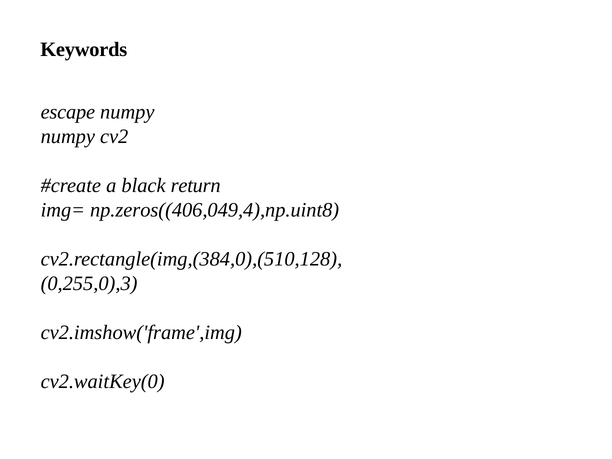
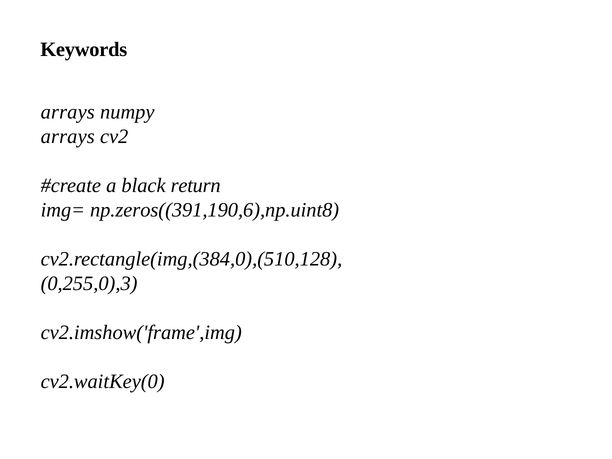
escape: escape -> arrays (68, 112)
numpy: numpy -> arrays (68, 137)
np.zeros((406,049,4),np.uint8: np.zeros((406,049,4),np.uint8 -> np.zeros((391,190,6),np.uint8 (215, 210)
